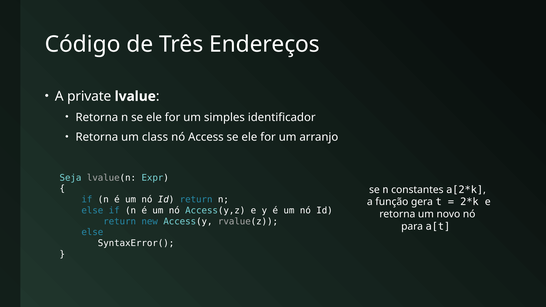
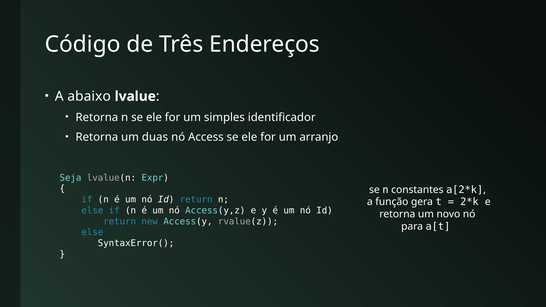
private: private -> abaixo (89, 96)
class: class -> duas (155, 137)
